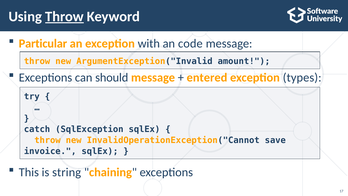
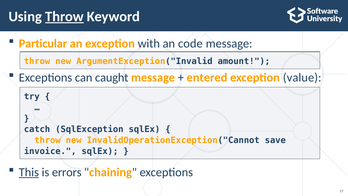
should: should -> caught (112, 77)
types: types -> value (302, 77)
This underline: none -> present (29, 172)
string: string -> errors (67, 172)
